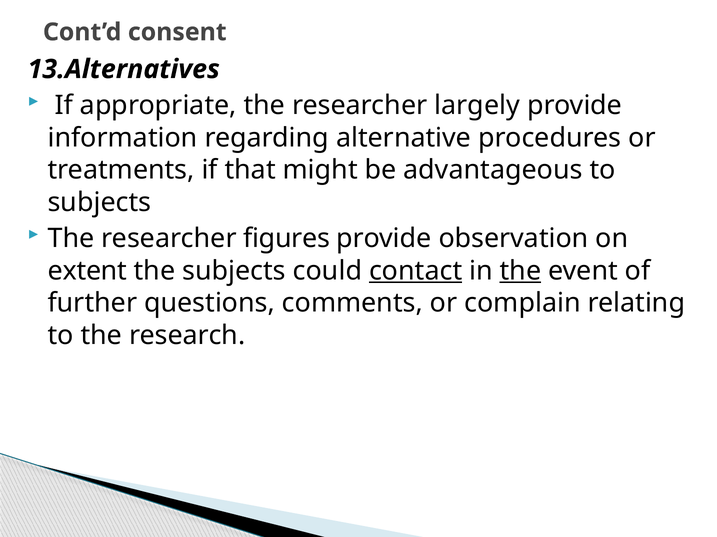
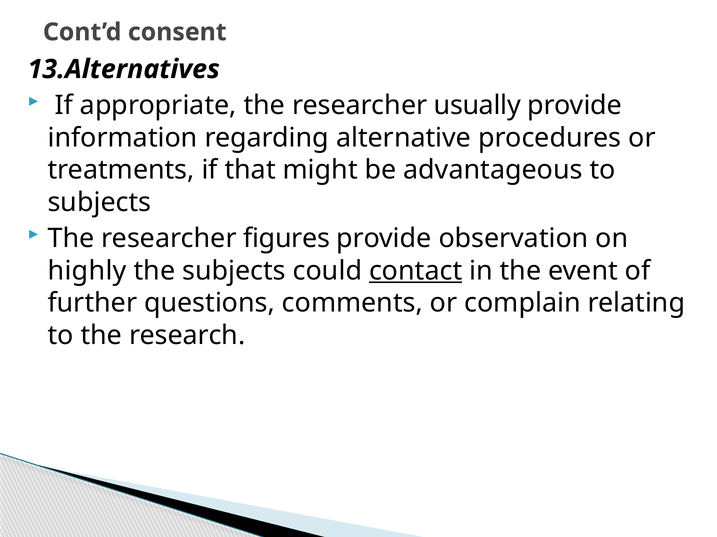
largely: largely -> usually (477, 106)
extent: extent -> highly (87, 271)
the underline: present -> none (520, 271)
